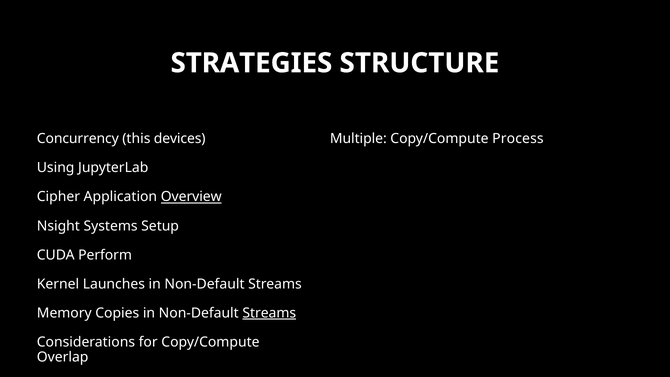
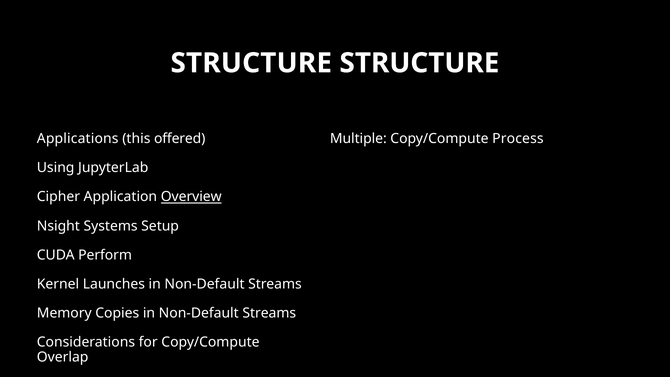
STRATEGIES: STRATEGIES -> STRUCTURE (251, 63)
Concurrency: Concurrency -> Applications (78, 139)
devices: devices -> offered (180, 139)
Streams underline: present -> none (269, 313)
